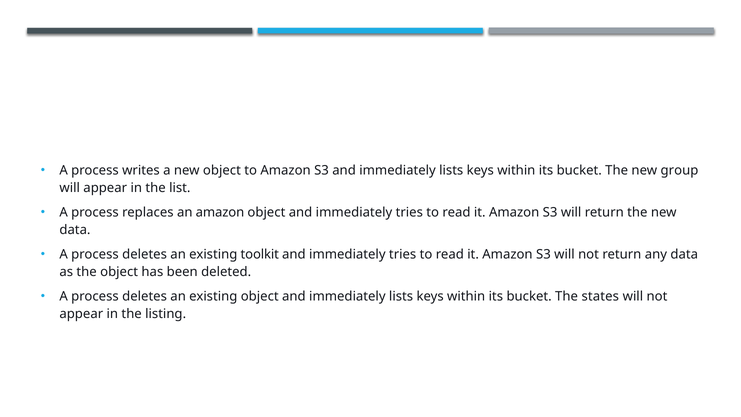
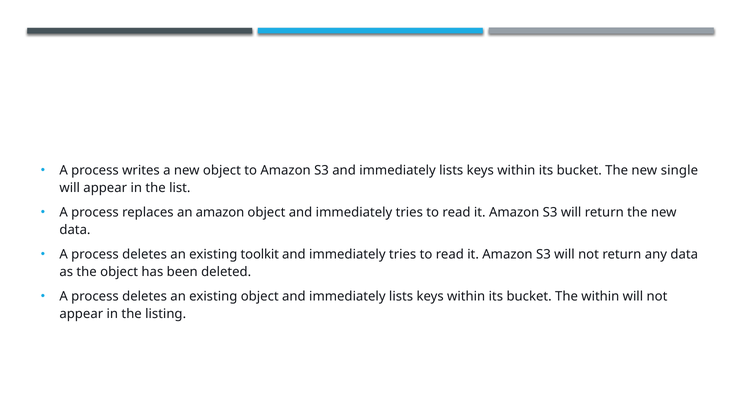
group: group -> single (679, 171)
The states: states -> within (600, 296)
